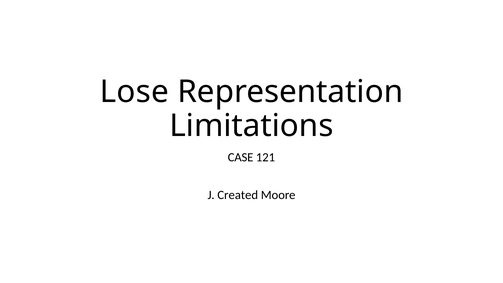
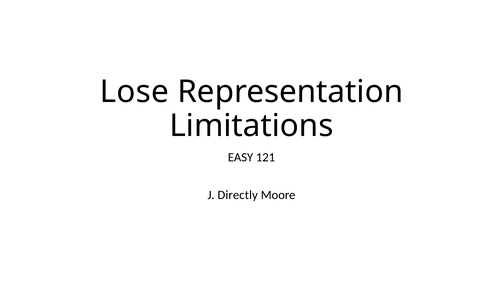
CASE: CASE -> EASY (240, 157)
Created: Created -> Directly (238, 195)
